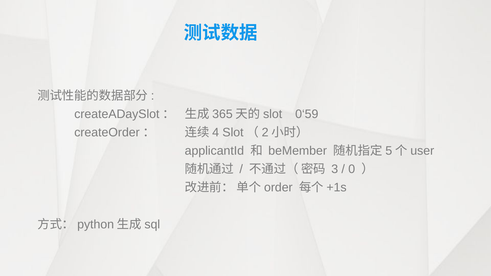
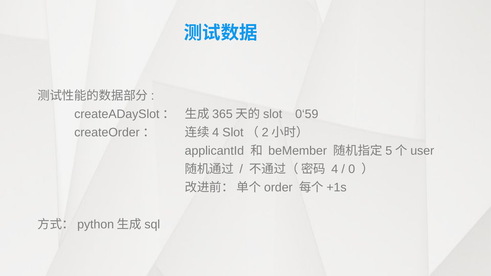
3: 3 -> 4 (335, 169)
